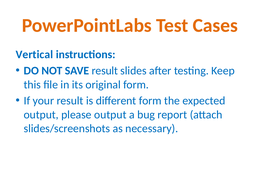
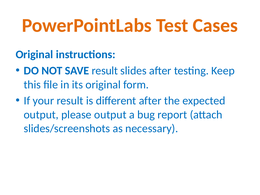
Vertical: Vertical -> Original (34, 55)
different form: form -> after (150, 101)
